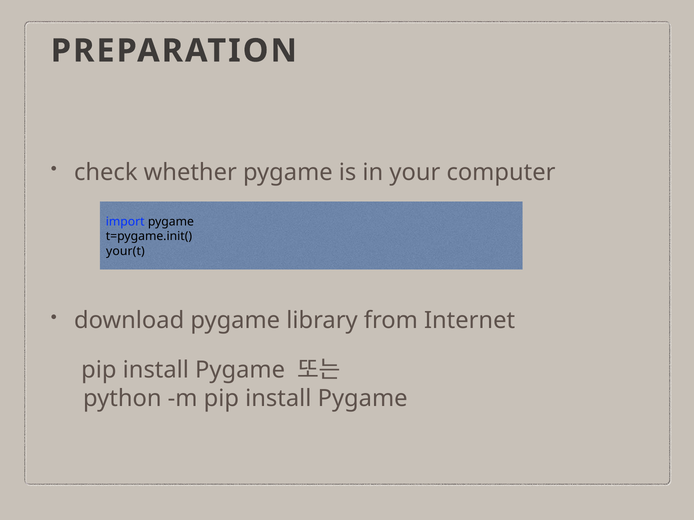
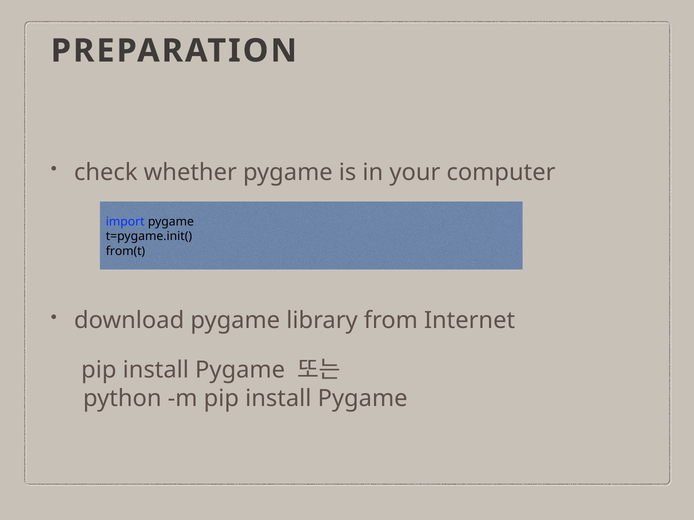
your(t: your(t -> from(t (125, 251)
